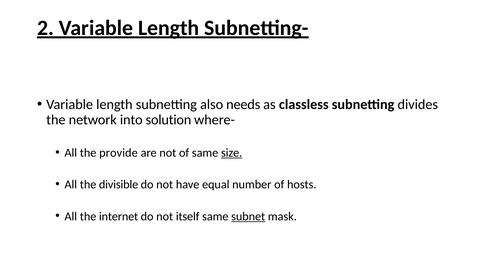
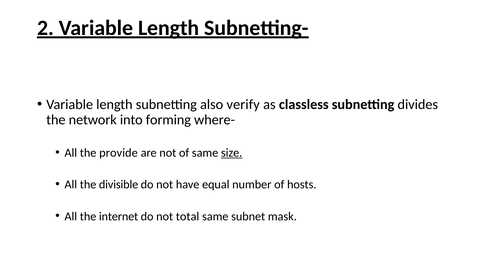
needs: needs -> verify (243, 104)
solution: solution -> forming (168, 120)
itself: itself -> total (188, 216)
subnet underline: present -> none (248, 216)
